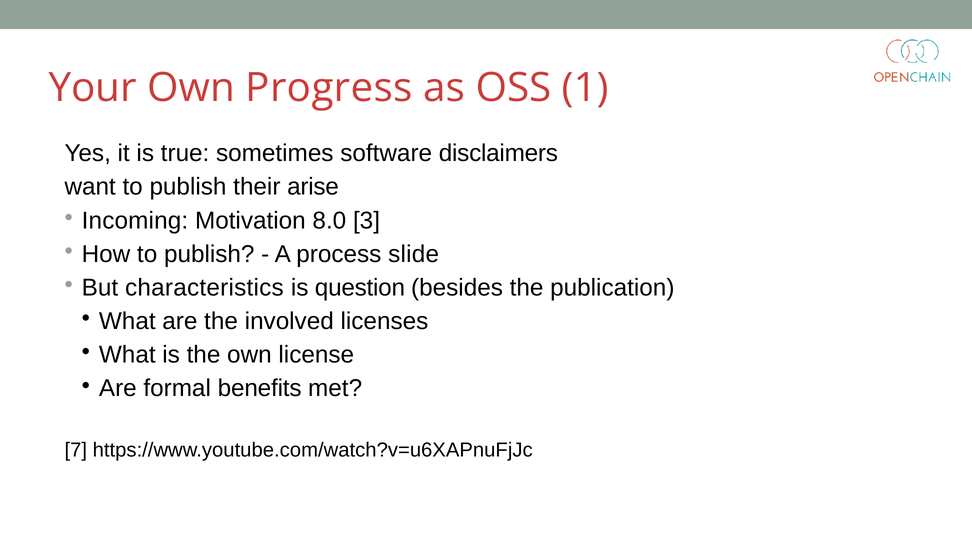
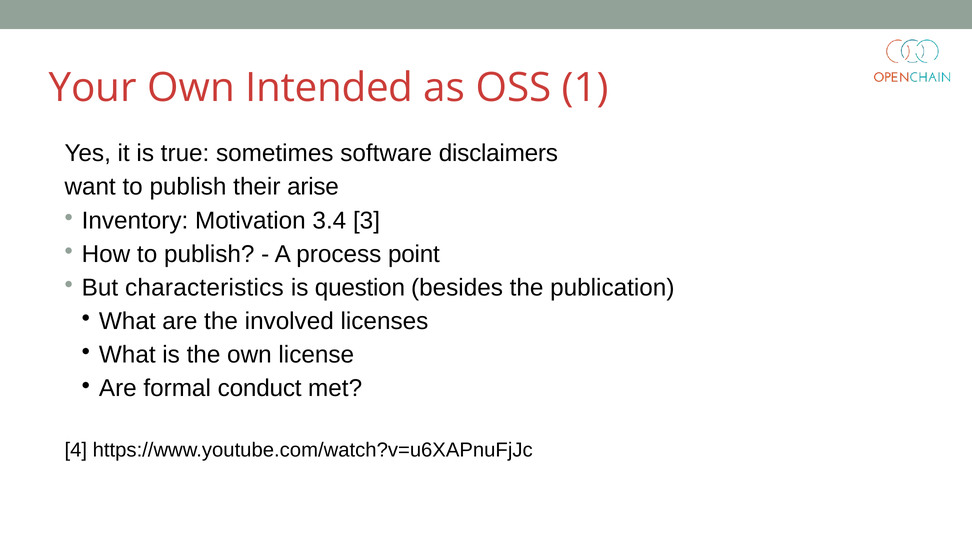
Progress: Progress -> Intended (329, 88)
Incoming: Incoming -> Inventory (135, 220)
8.0: 8.0 -> 3.4 (329, 220)
slide: slide -> point (414, 254)
benefits: benefits -> conduct (260, 388)
7: 7 -> 4 (76, 450)
